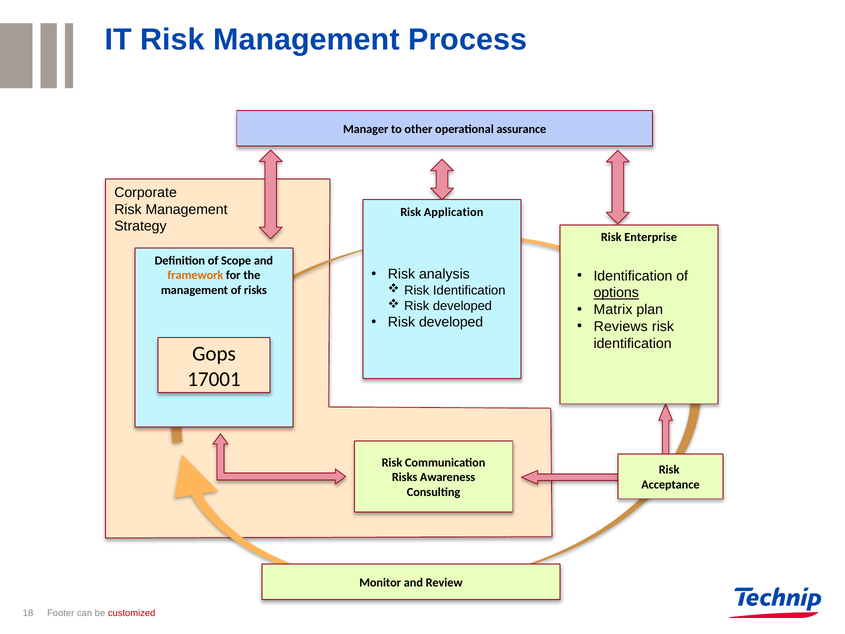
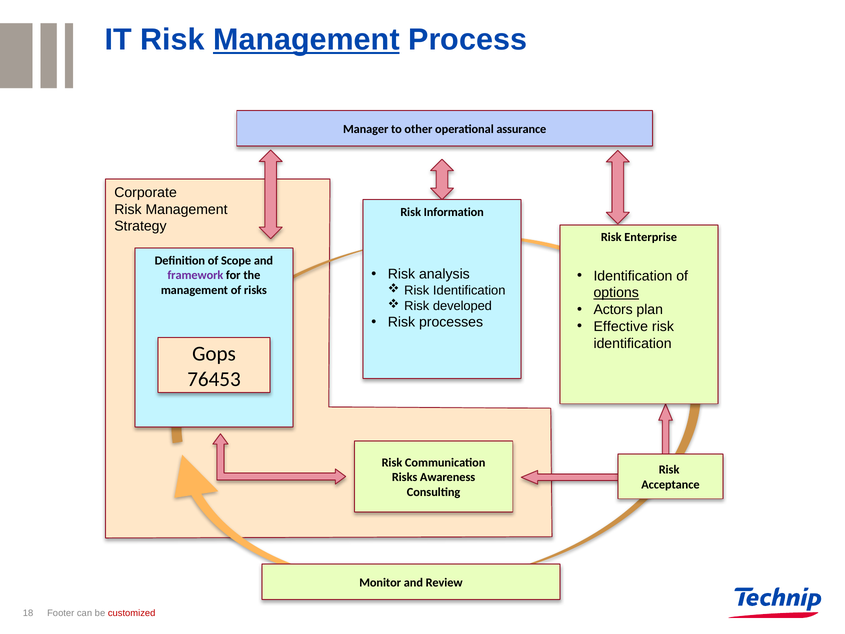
Management underline: none -> present (306, 40)
Application: Application -> Information (454, 212)
framework colour: orange -> purple (195, 275)
Matrix: Matrix -> Actors (613, 310)
developed: developed -> processes (451, 322)
Reviews: Reviews -> Effective (621, 326)
17001: 17001 -> 76453 (214, 379)
